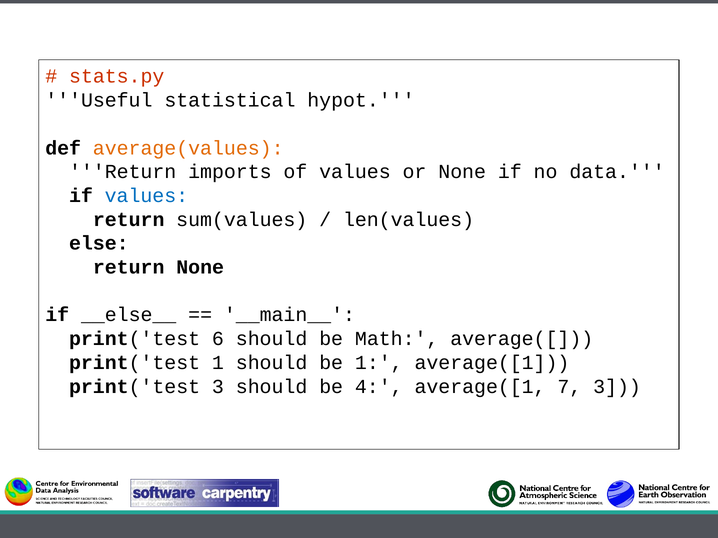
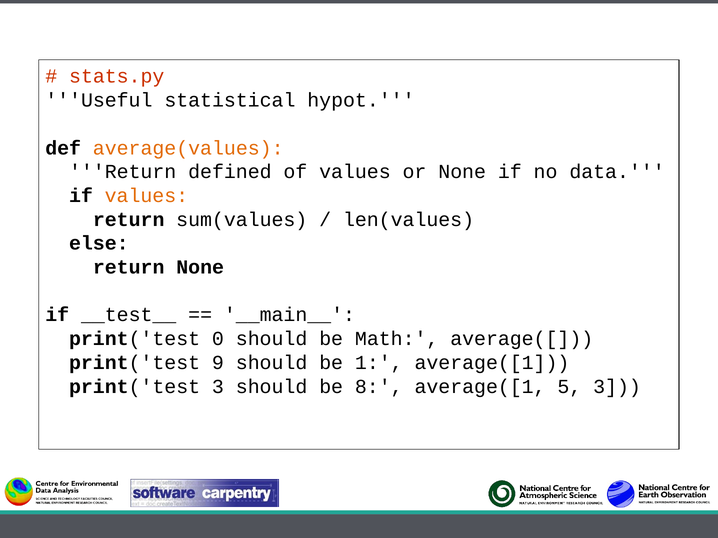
imports: imports -> defined (230, 172)
values colour: blue -> orange (146, 196)
__else__: __else__ -> __test__ (129, 315)
6: 6 -> 0 (218, 339)
print('test 1: 1 -> 9 (218, 363)
4: 4 -> 8 (379, 387)
7: 7 -> 5 (569, 387)
